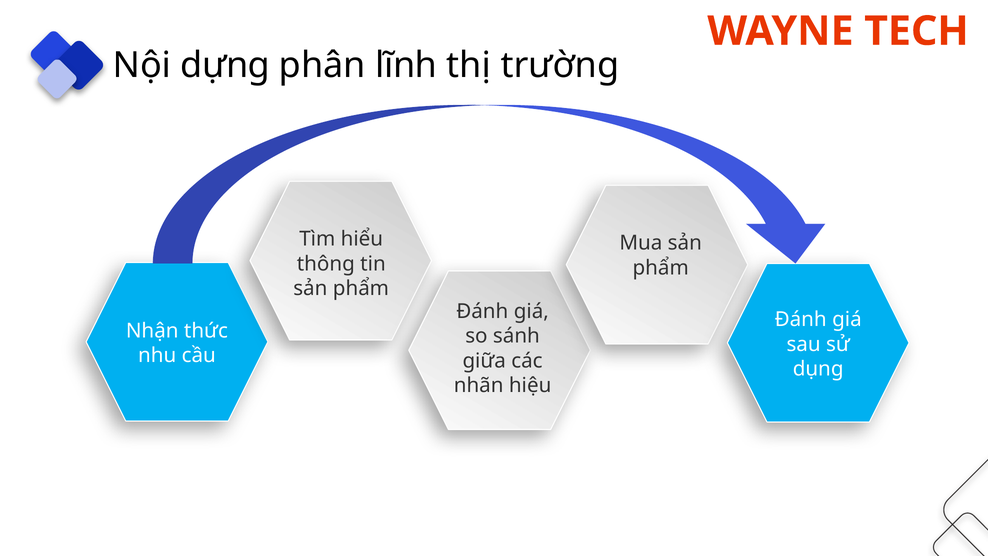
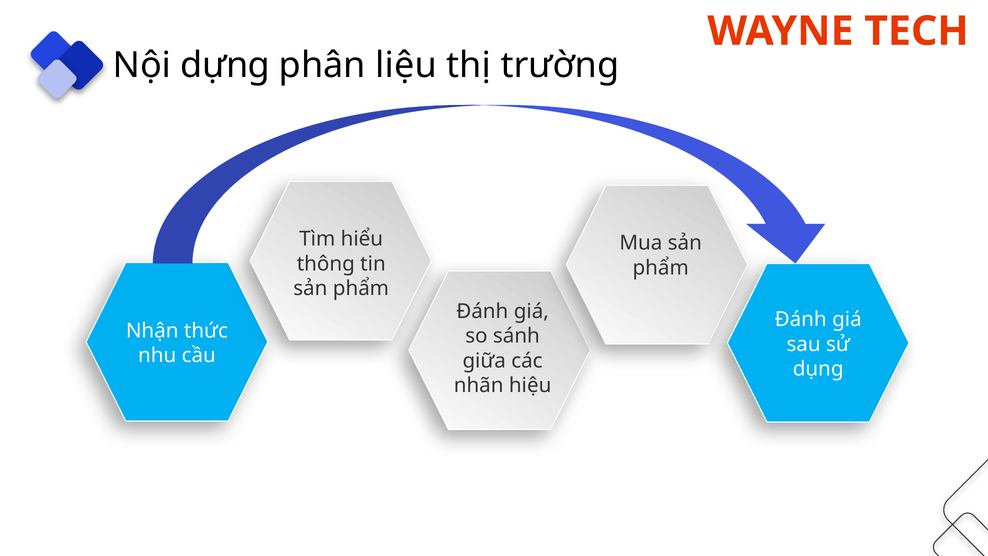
lĩnh: lĩnh -> liệu (406, 65)
